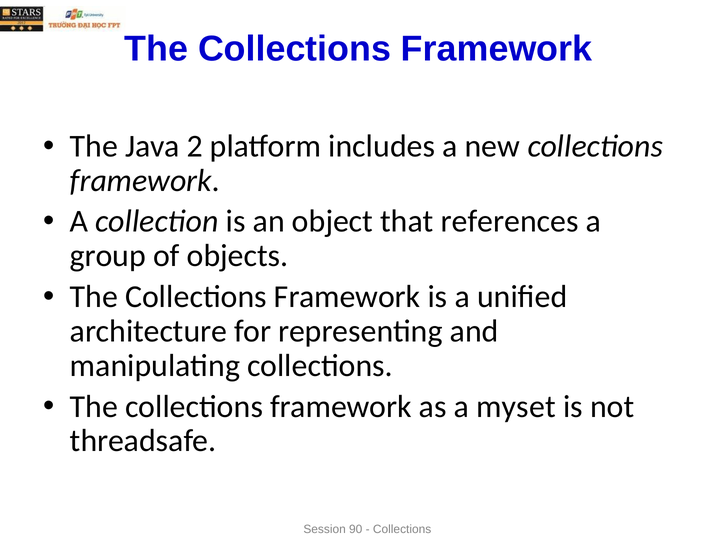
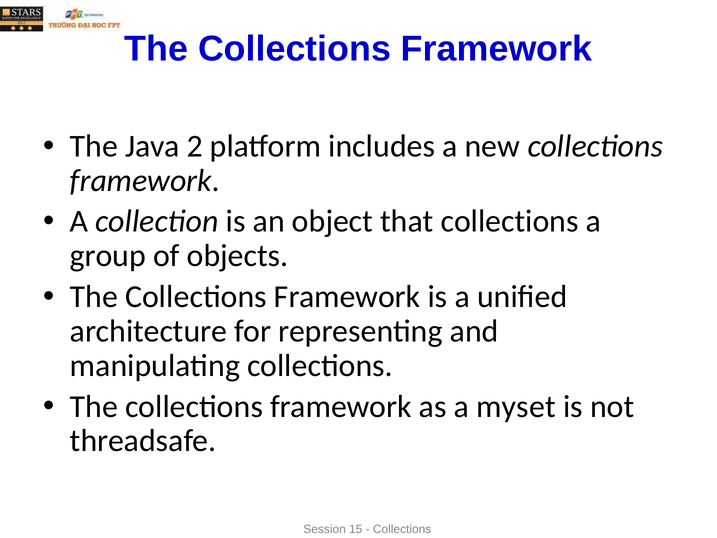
that references: references -> collections (510, 221)
90: 90 -> 15 (356, 529)
